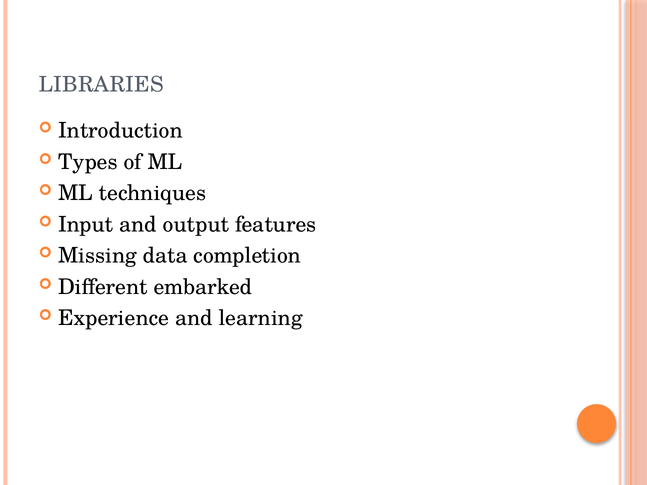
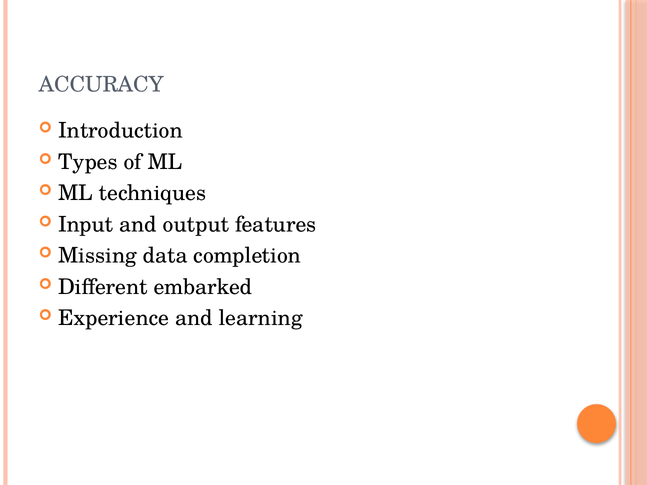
LIBRARIES: LIBRARIES -> ACCURACY (101, 85)
